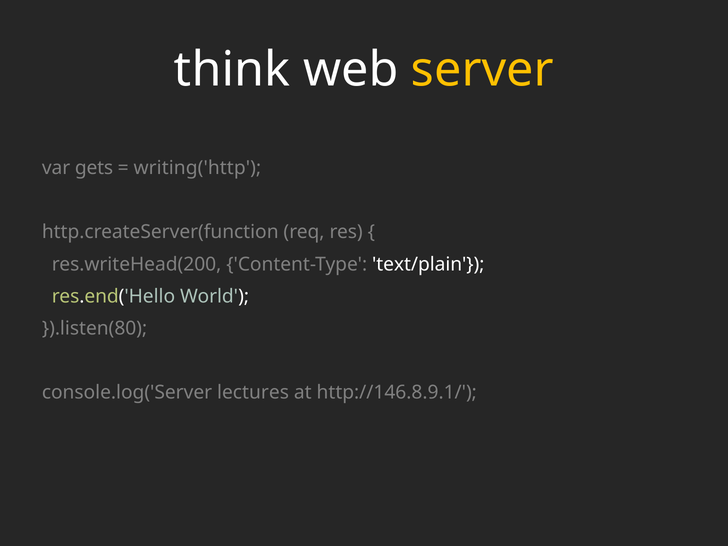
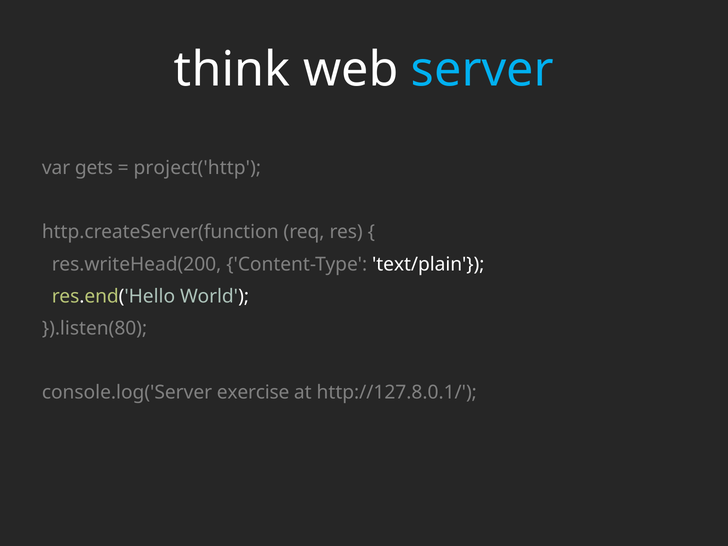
server colour: yellow -> light blue (482, 70)
writing('http: writing('http -> project('http (197, 168)
lectures: lectures -> exercise (253, 392)
http://146.8.9.1/: http://146.8.9.1/ -> http://127.8.0.1/ (397, 392)
